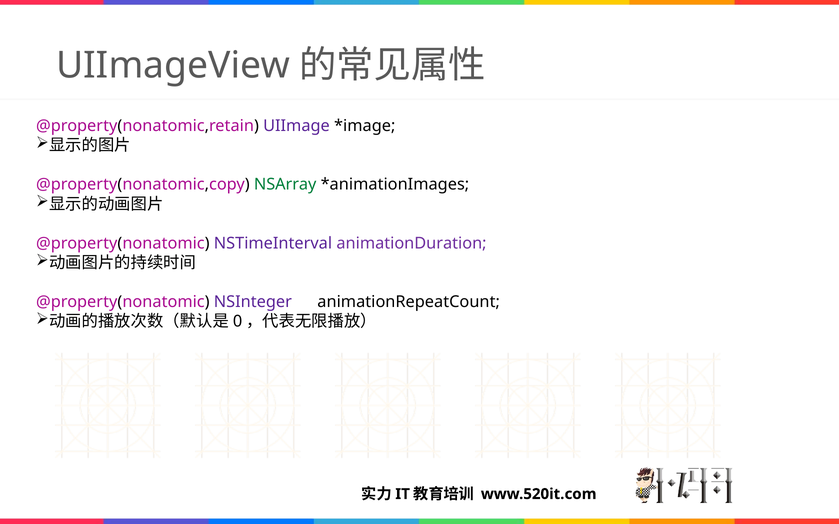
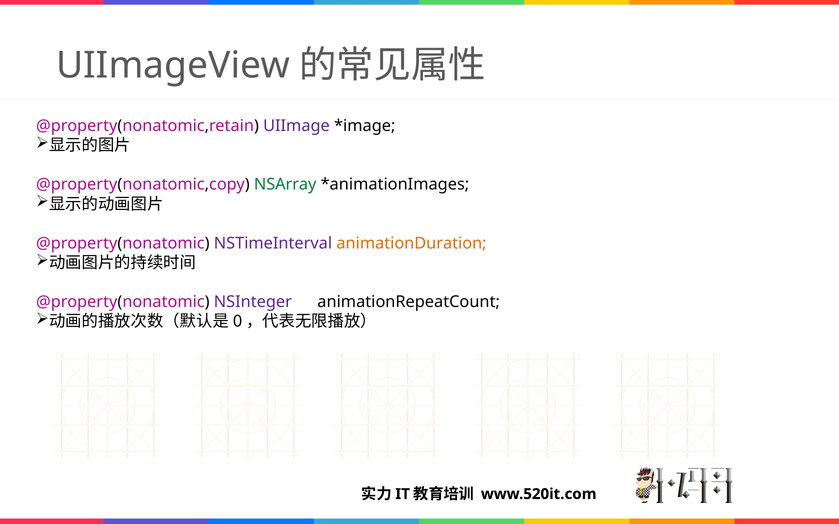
animationDuration colour: purple -> orange (412, 243)
